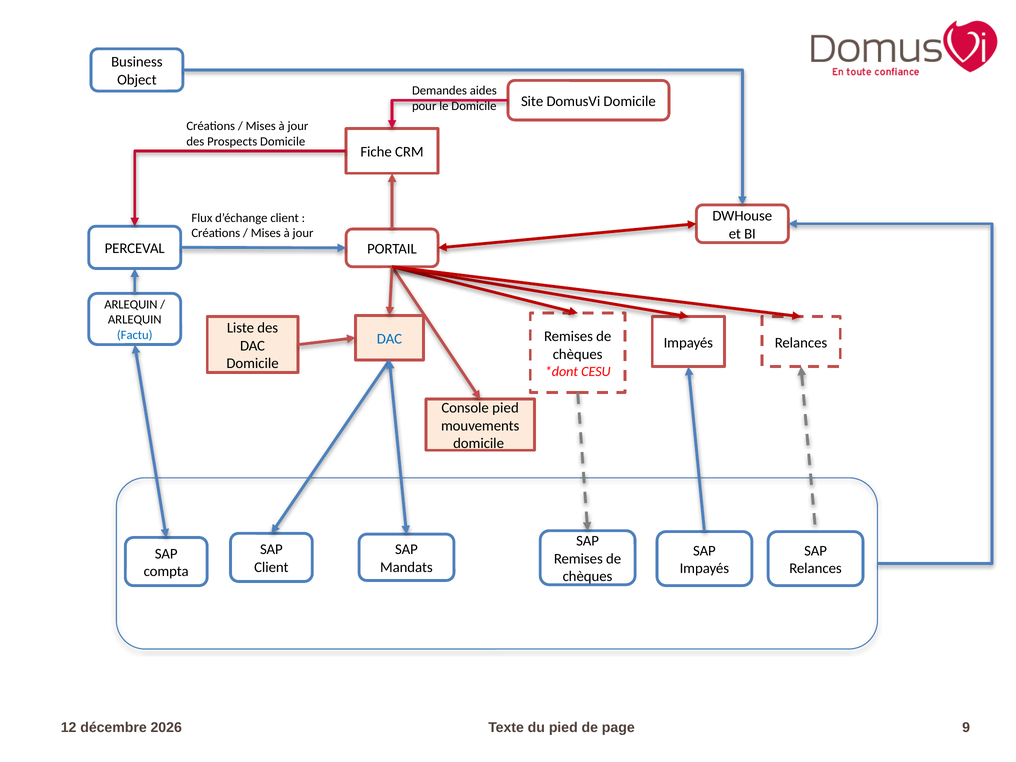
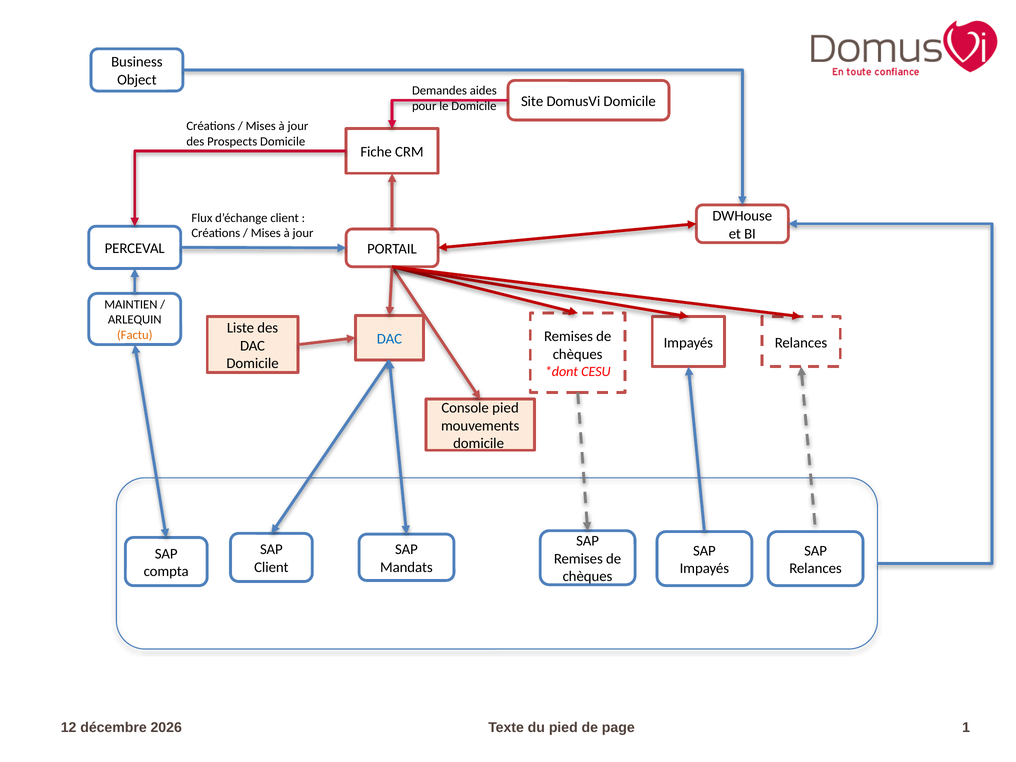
ARLEQUIN: ARLEQUIN -> MAINTIEN (131, 305)
Factu colour: blue -> orange (135, 335)
9: 9 -> 1 (966, 728)
